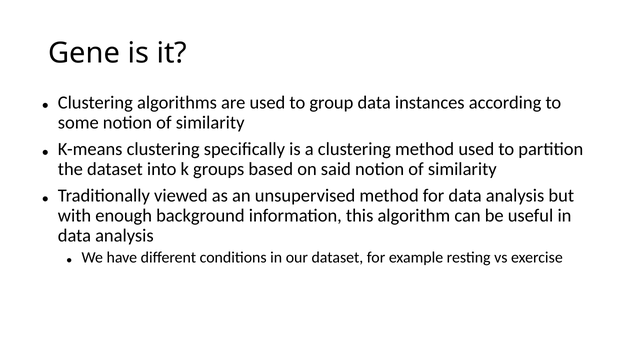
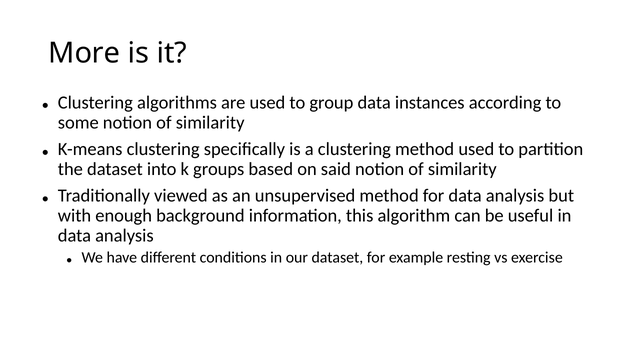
Gene: Gene -> More (84, 53)
